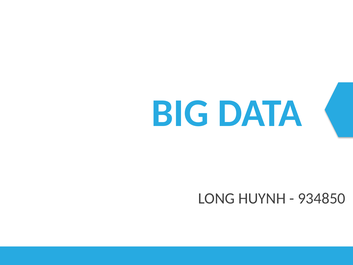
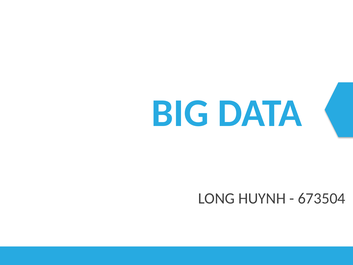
934850: 934850 -> 673504 (322, 198)
